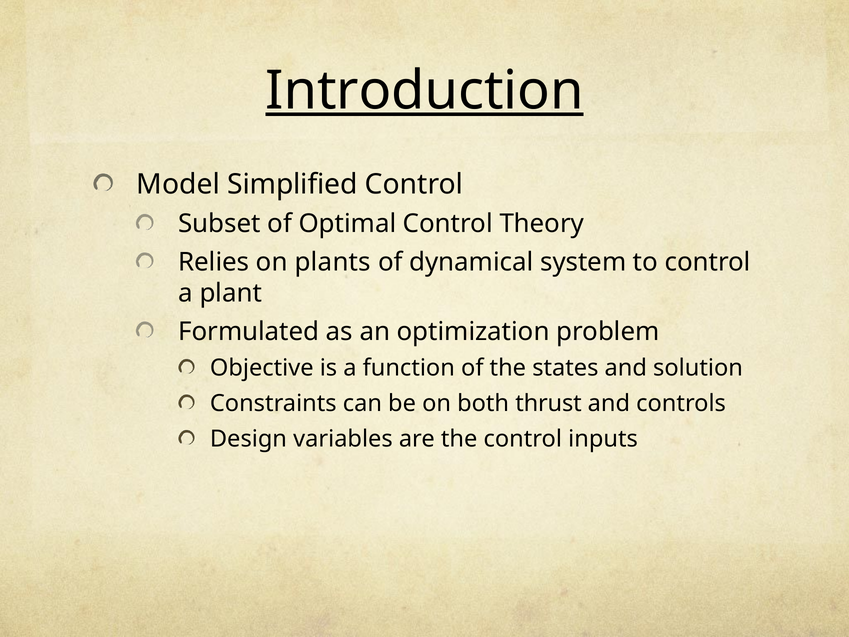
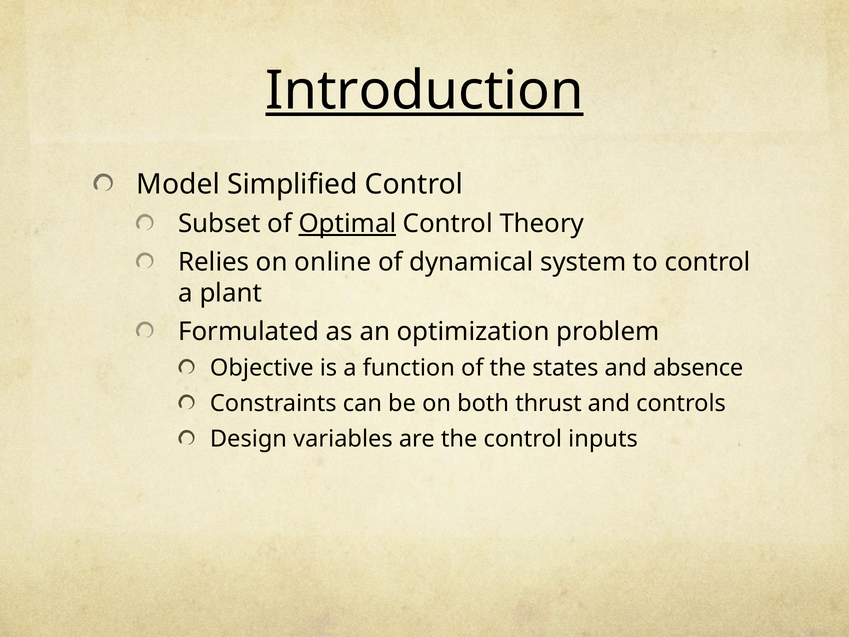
Optimal underline: none -> present (347, 224)
plants: plants -> online (333, 262)
solution: solution -> absence (698, 368)
